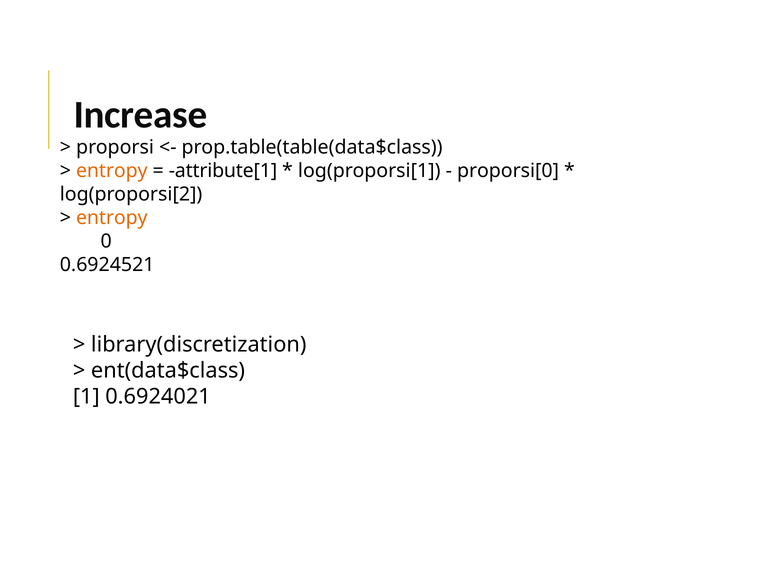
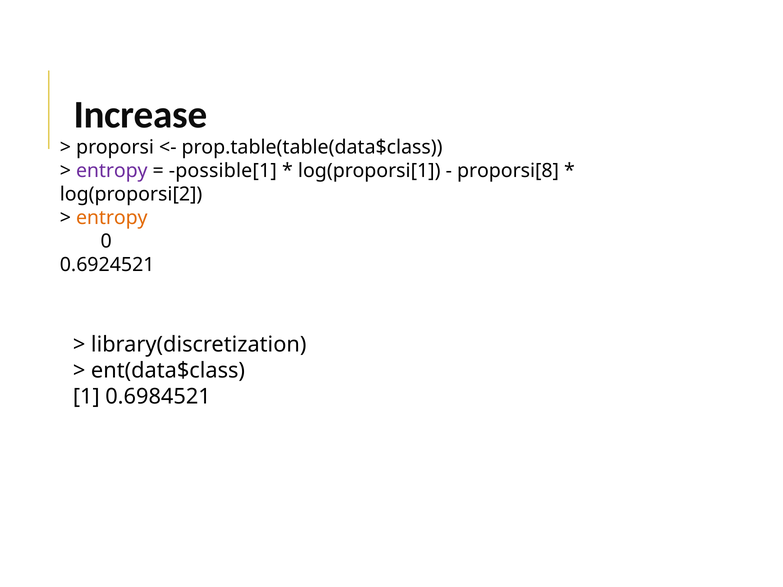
entropy colour: orange -> purple (112, 171)
attribute[1: attribute[1 -> possible[1 (223, 171)
proporsi[0: proporsi[0 -> proporsi[8 (508, 171)
0.6924021: 0.6924021 -> 0.6984521 (158, 397)
